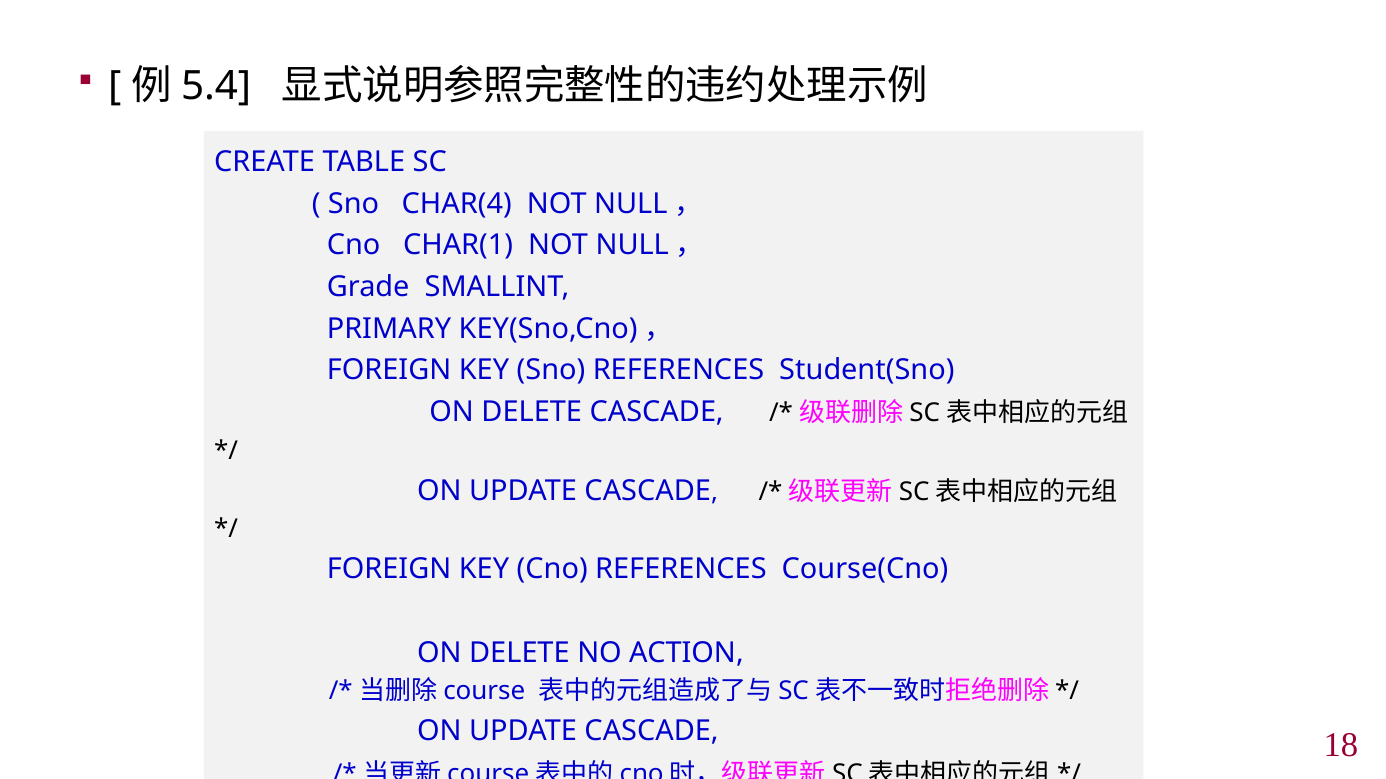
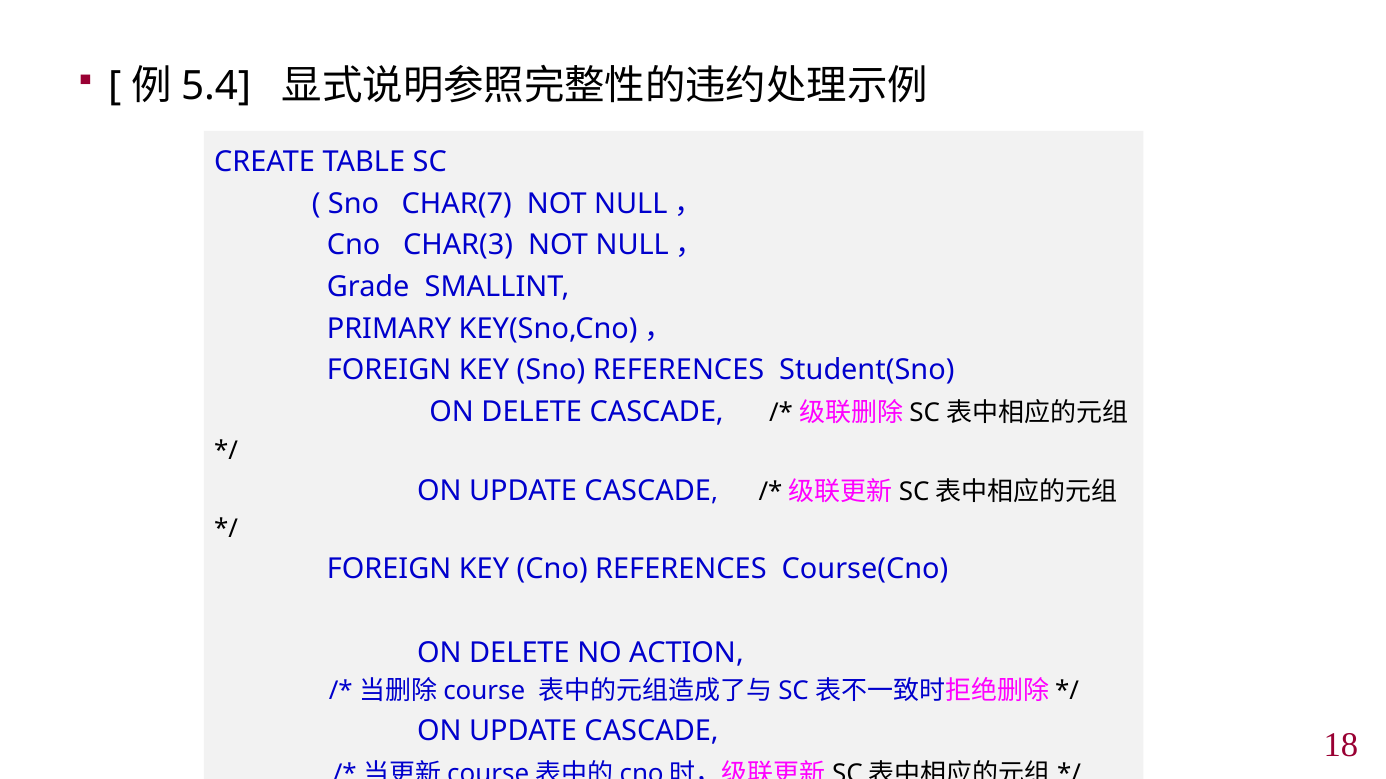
CHAR(4: CHAR(4 -> CHAR(7 (457, 204)
CHAR(1: CHAR(1 -> CHAR(3 (458, 246)
